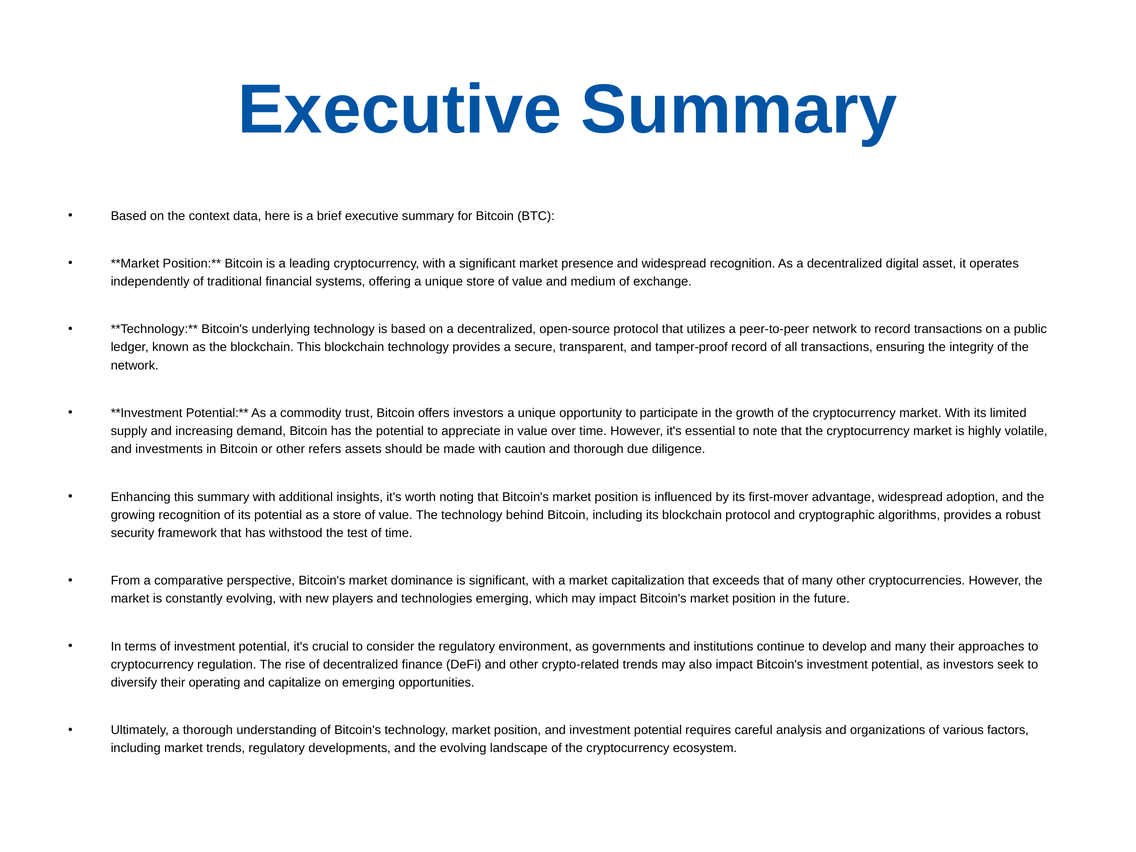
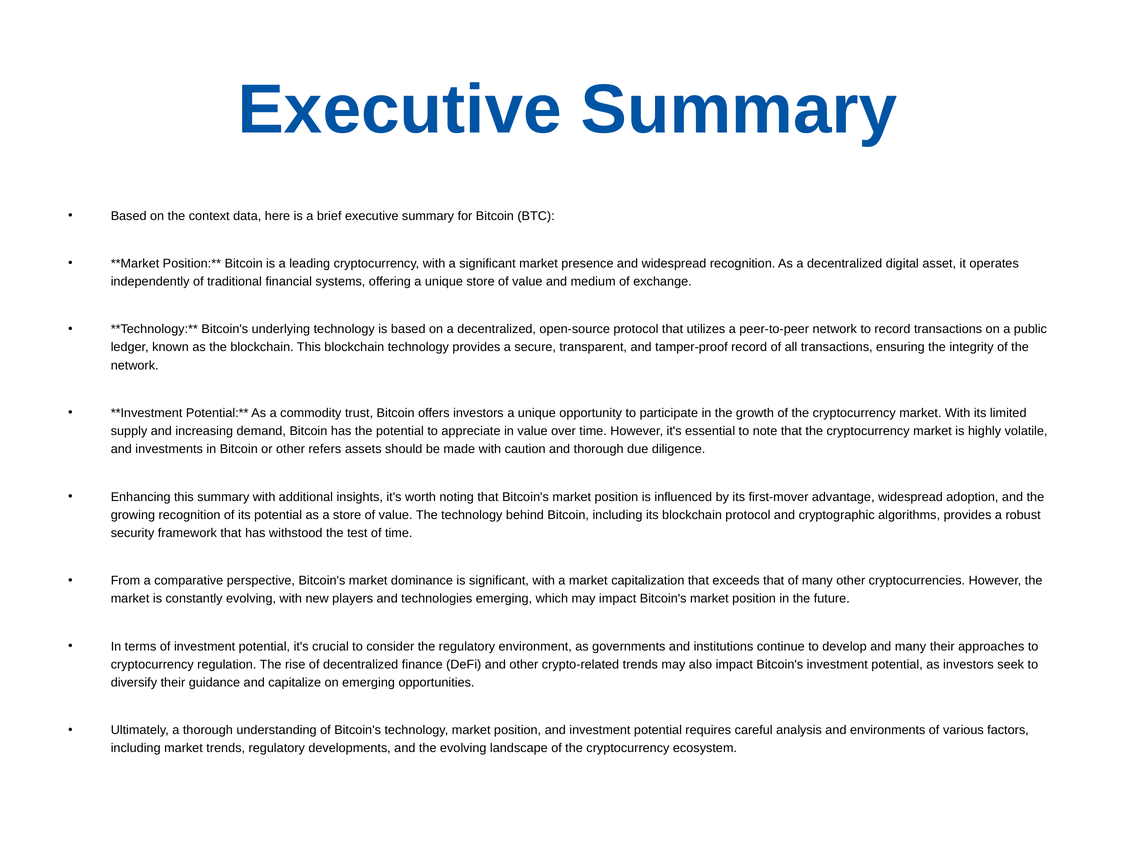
operating: operating -> guidance (214, 683)
organizations: organizations -> environments (888, 730)
